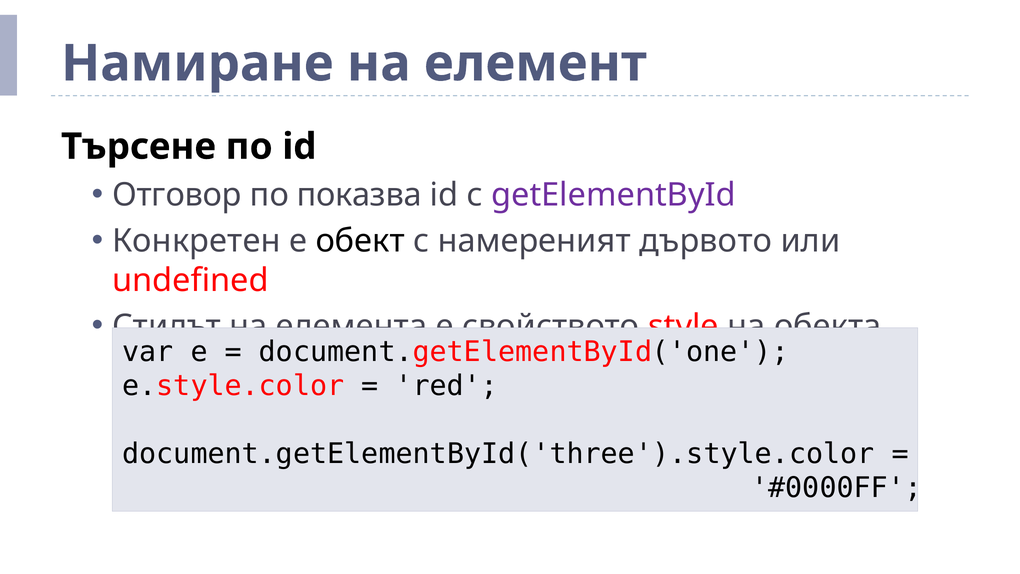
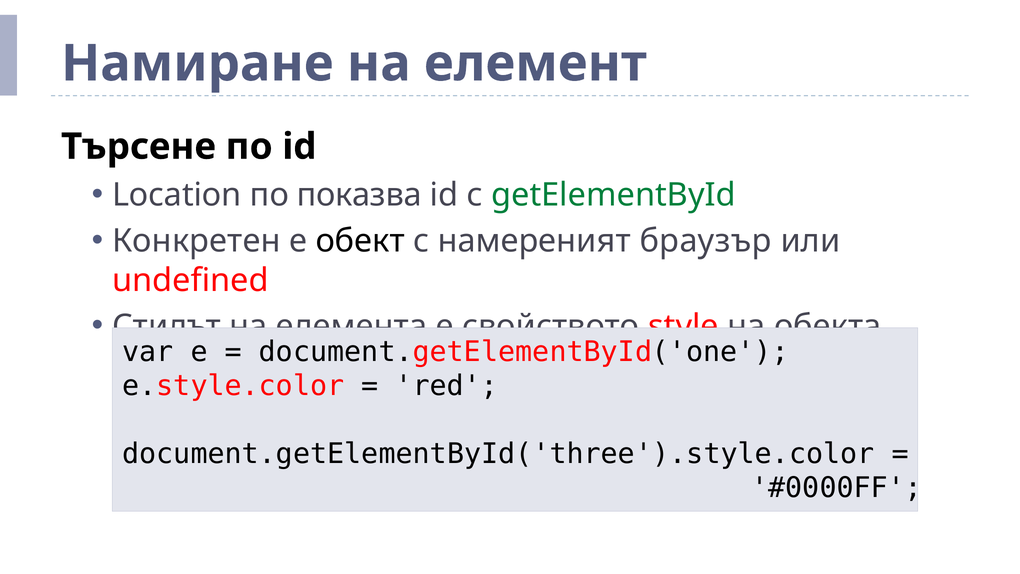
Отговор: Отговор -> Location (177, 195)
getElementById colour: purple -> green (613, 195)
дървото: дървото -> браузър (706, 241)
